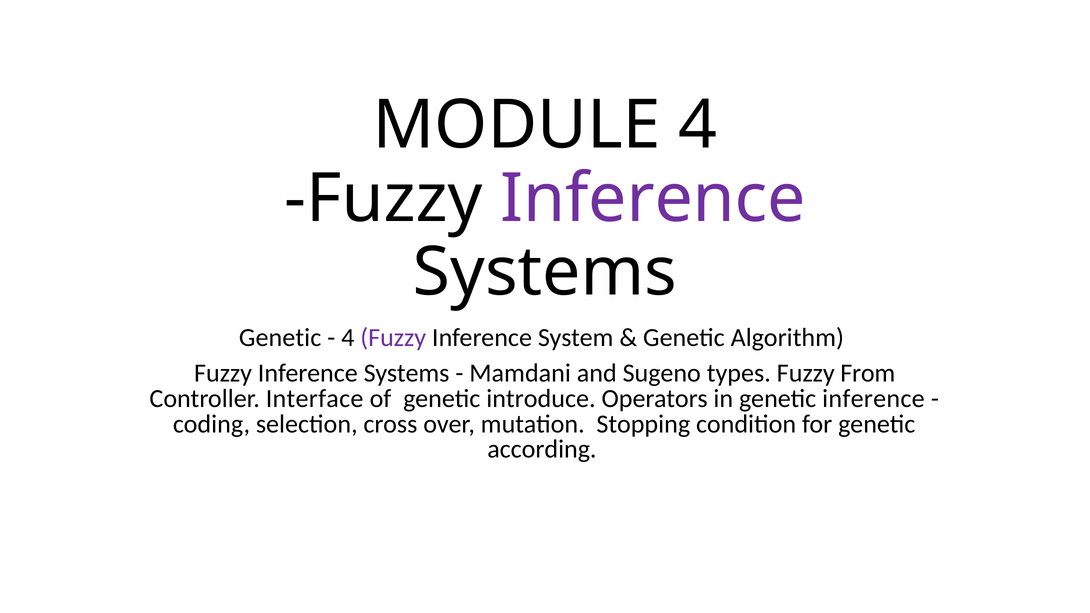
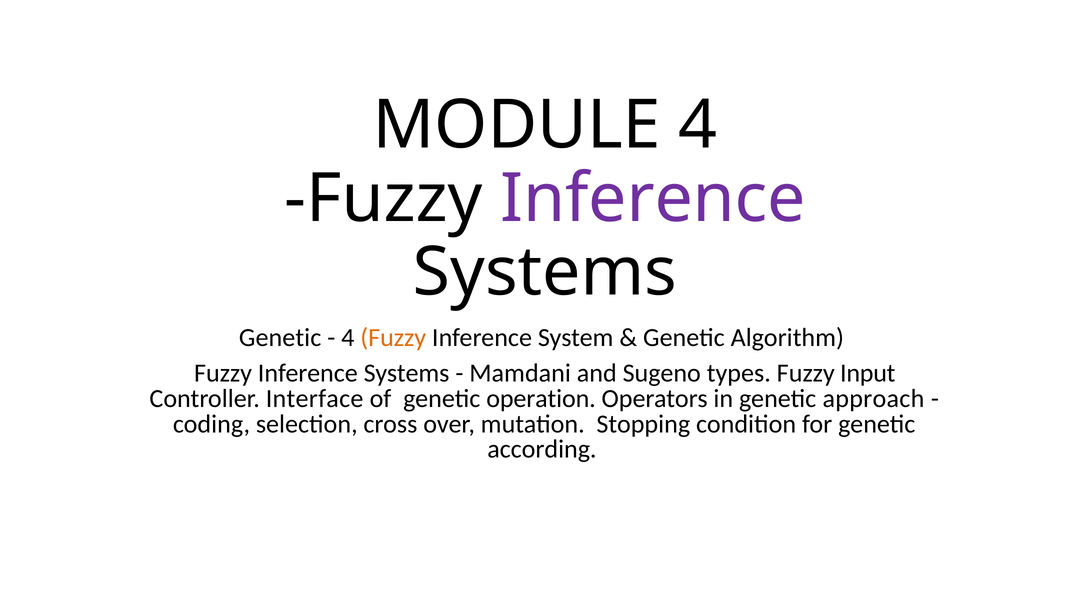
Fuzzy colour: purple -> orange (393, 338)
From: From -> Input (868, 373)
introduce: introduce -> operation (541, 399)
genetic inference: inference -> approach (873, 399)
